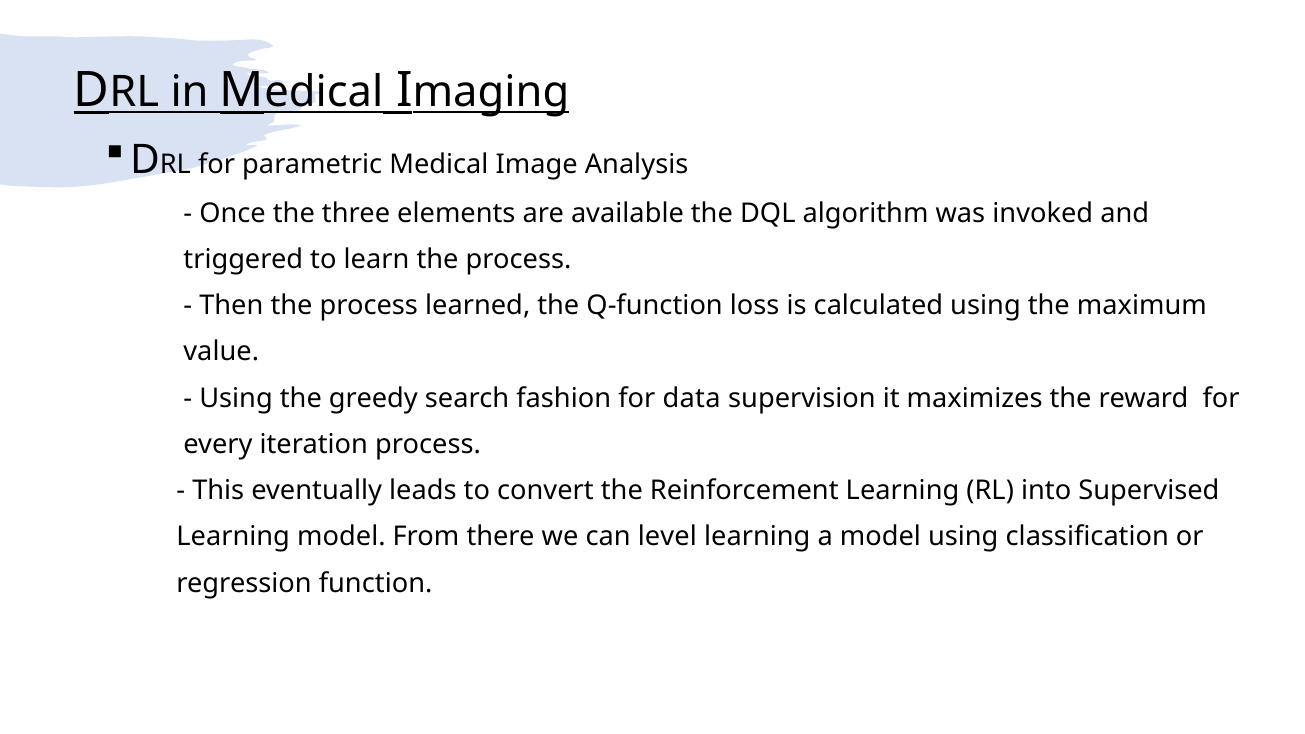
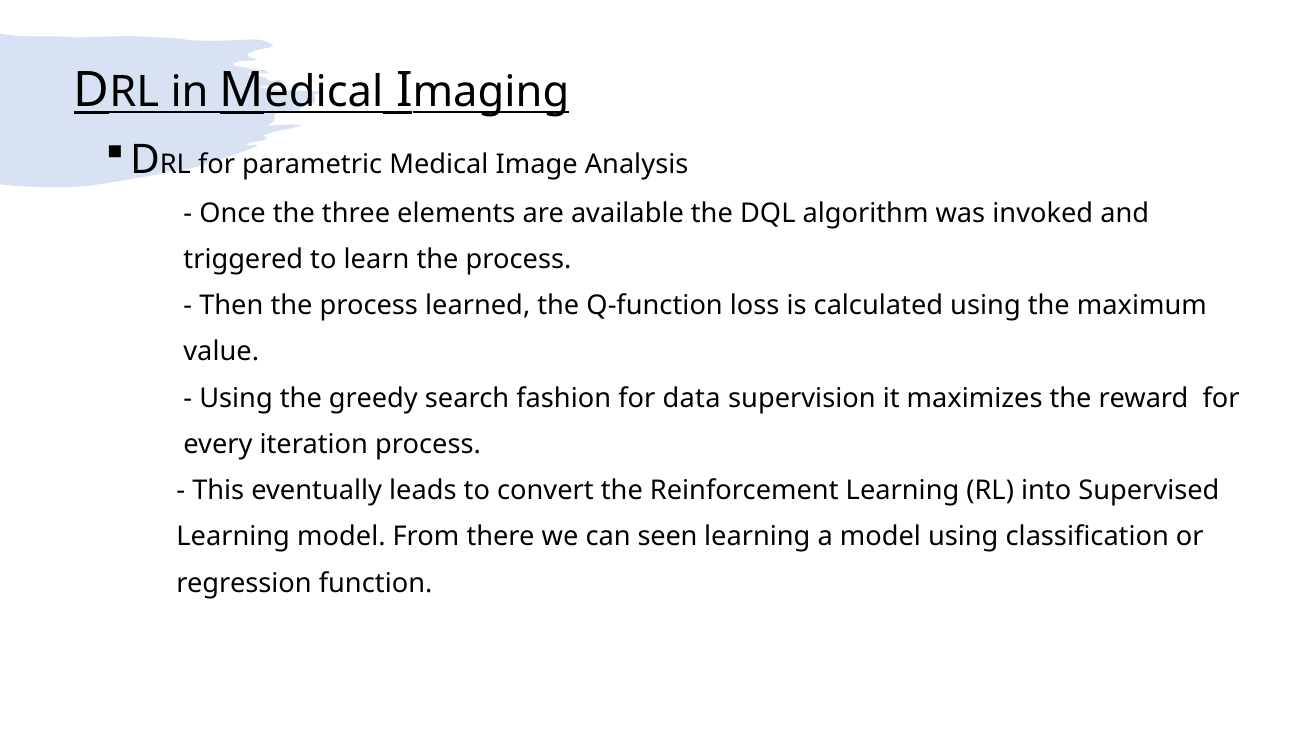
level: level -> seen (668, 537)
